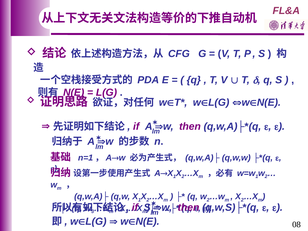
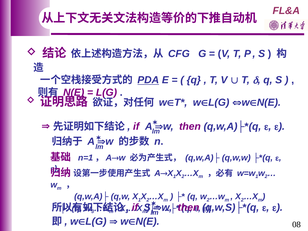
PDA underline: none -> present (148, 80)
